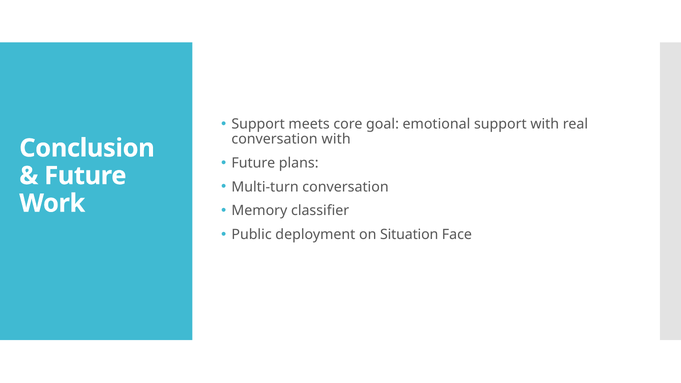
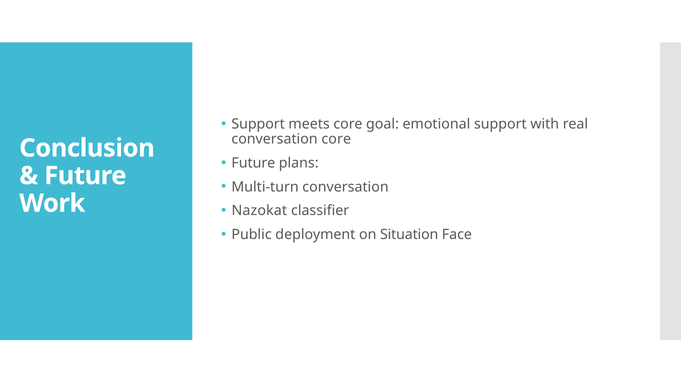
conversation with: with -> core (336, 139)
Memory: Memory -> Nazokat (259, 211)
